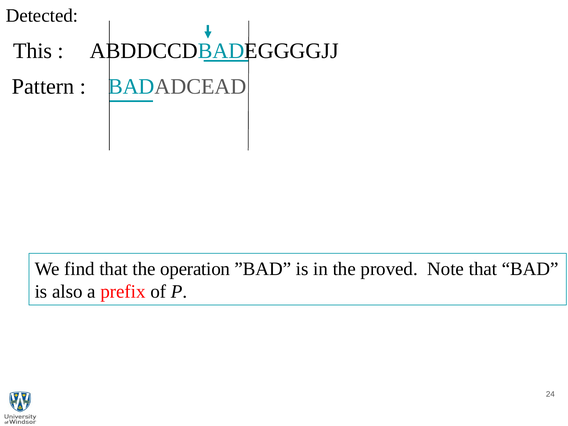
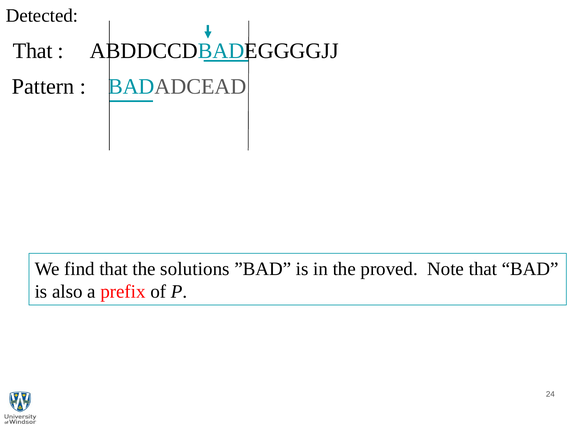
This: This -> That (33, 51)
operation: operation -> solutions (195, 269)
